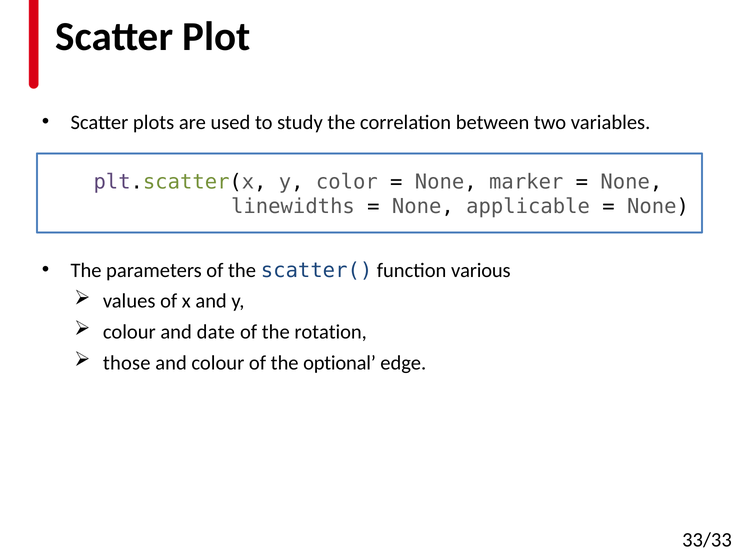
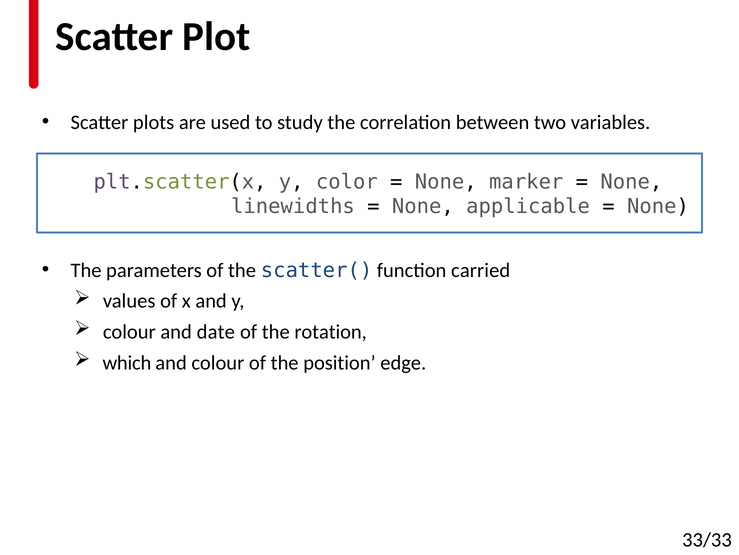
various: various -> carried (481, 270)
those: those -> which (127, 362)
optional: optional -> position (339, 362)
